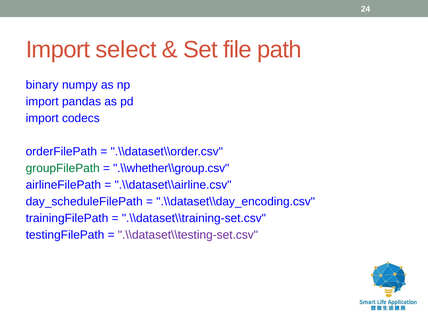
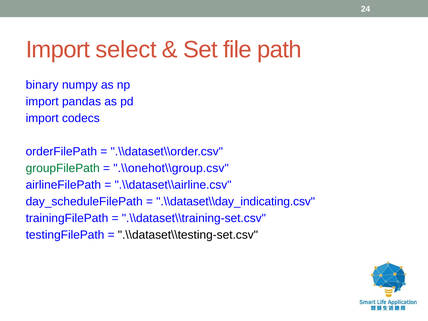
.\\whether\\group.csv: .\\whether\\group.csv -> .\\onehot\\group.csv (171, 168)
.\\dataset\\day_encoding.csv: .\\dataset\\day_encoding.csv -> .\\dataset\\day_indicating.csv (236, 202)
.\\dataset\\testing-set.csv colour: purple -> black (188, 235)
